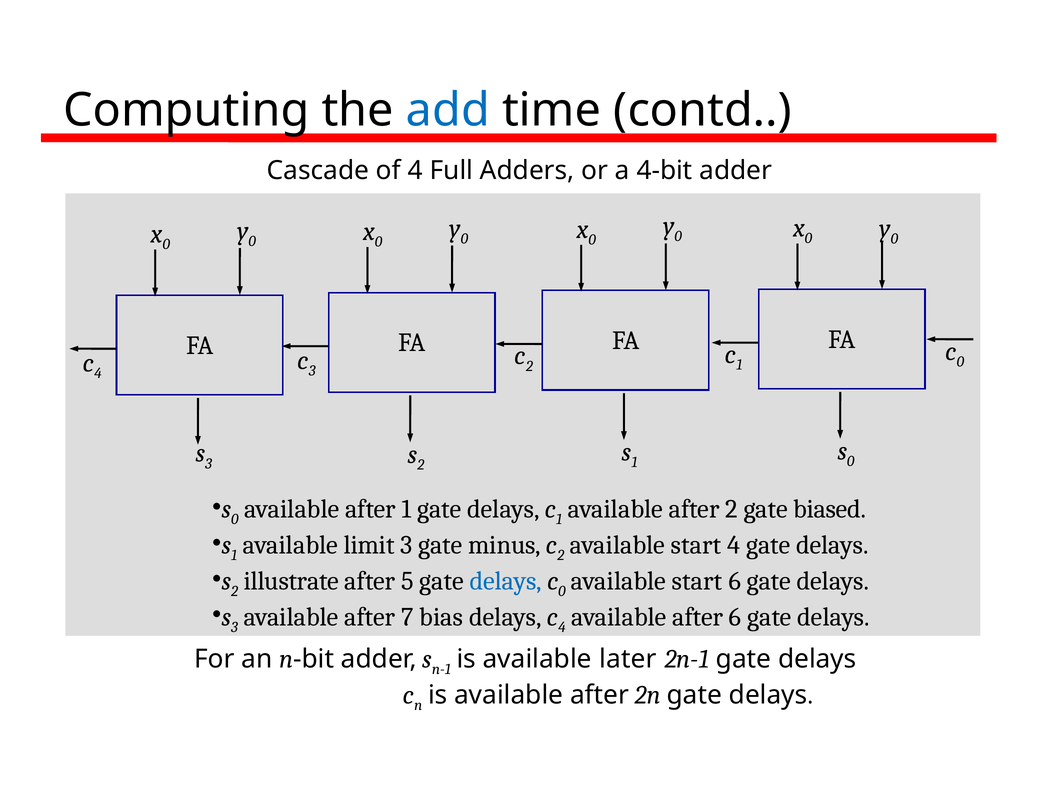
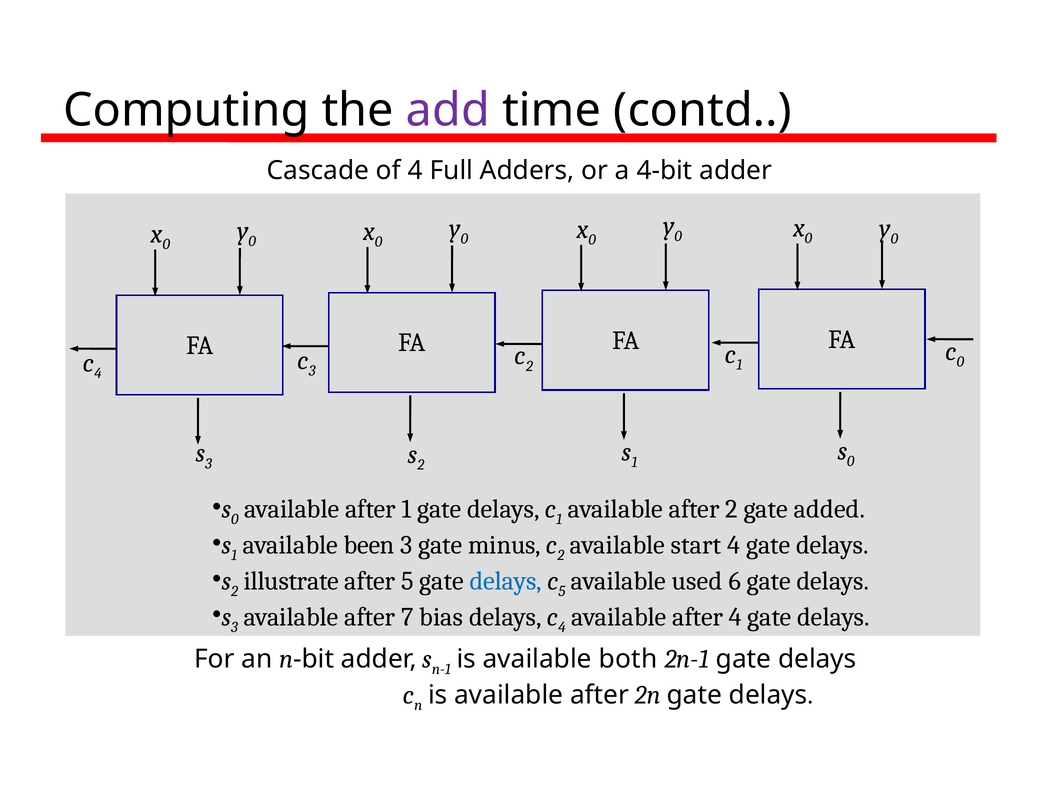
add colour: blue -> purple (448, 110)
biased: biased -> added (829, 509)
limit: limit -> been (369, 545)
0: 0 -> 5 (562, 591)
start: start -> used (697, 581)
after 6: 6 -> 4 (735, 617)
later: later -> both (628, 659)
